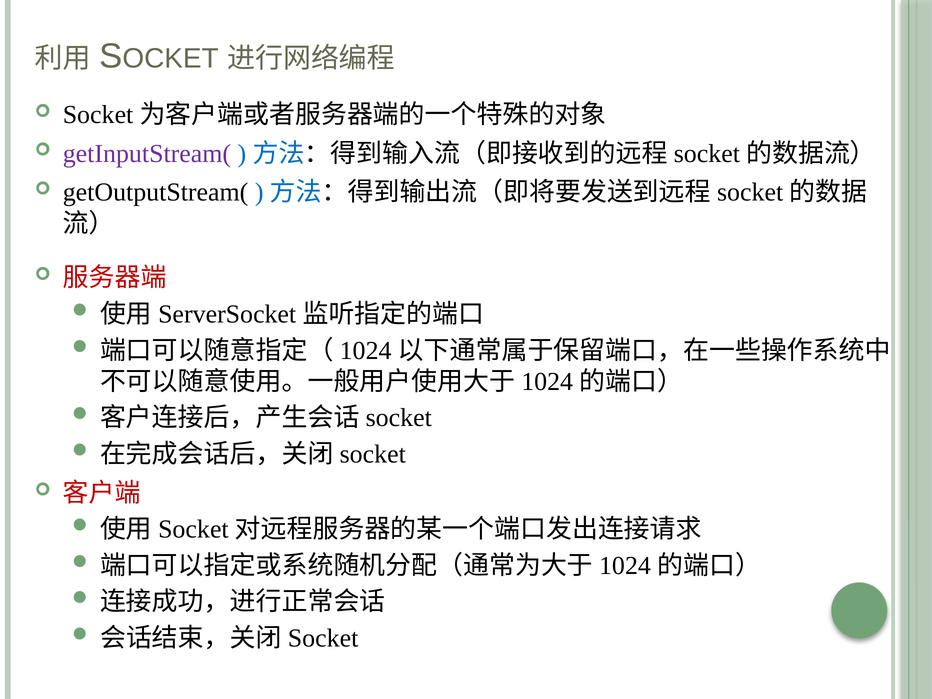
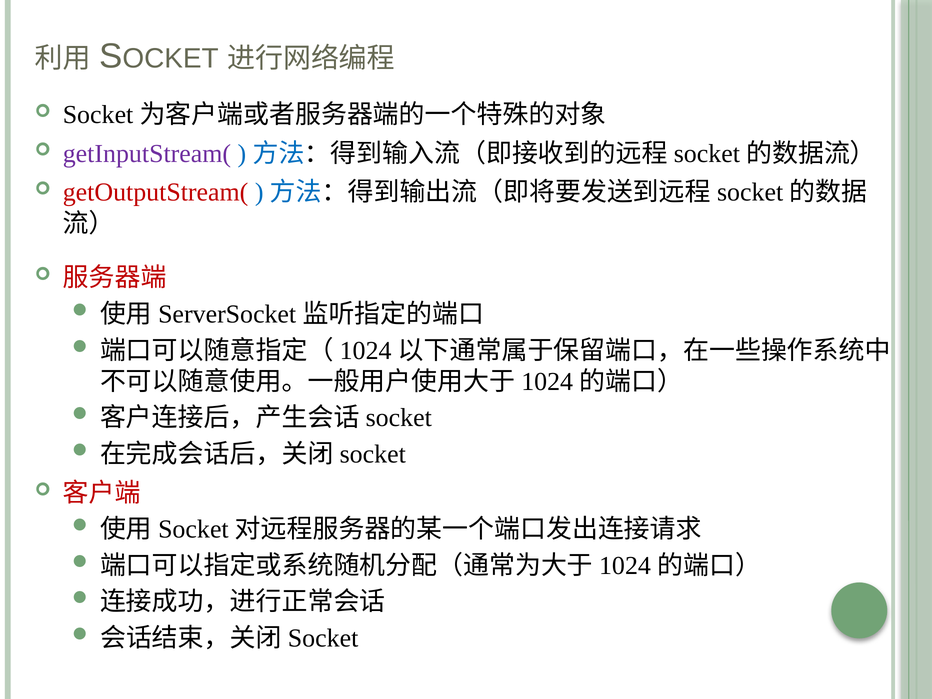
getOutputStream( colour: black -> red (156, 192)
